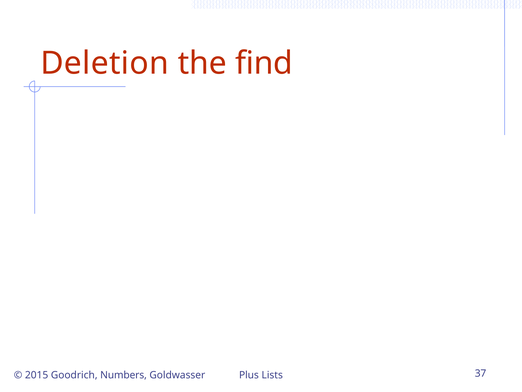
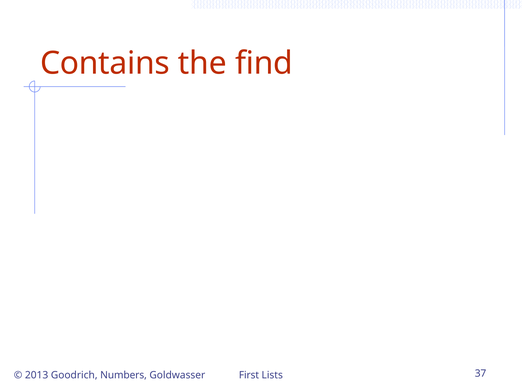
Deletion: Deletion -> Contains (105, 63)
2015: 2015 -> 2013 (37, 375)
Plus: Plus -> First (249, 375)
